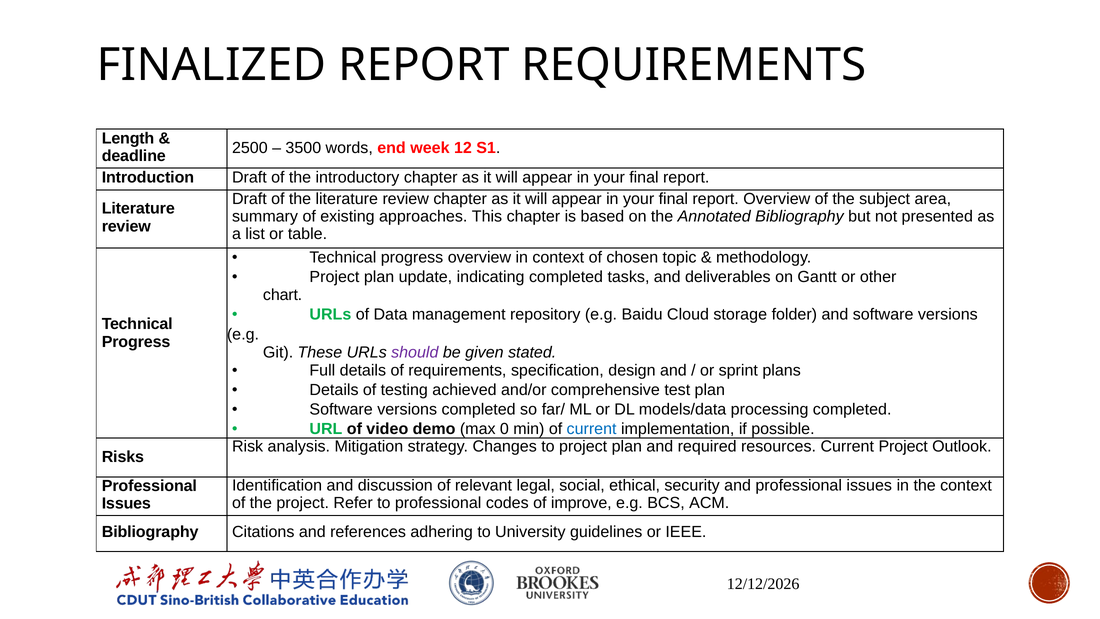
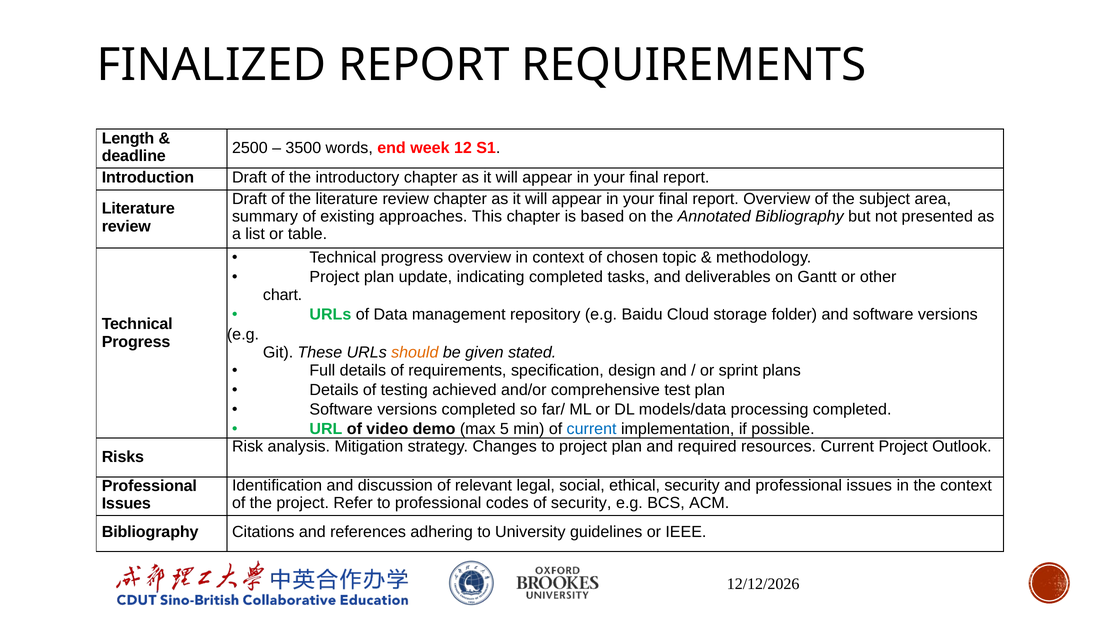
should colour: purple -> orange (415, 352)
0: 0 -> 5 (504, 429)
of improve: improve -> security (581, 502)
